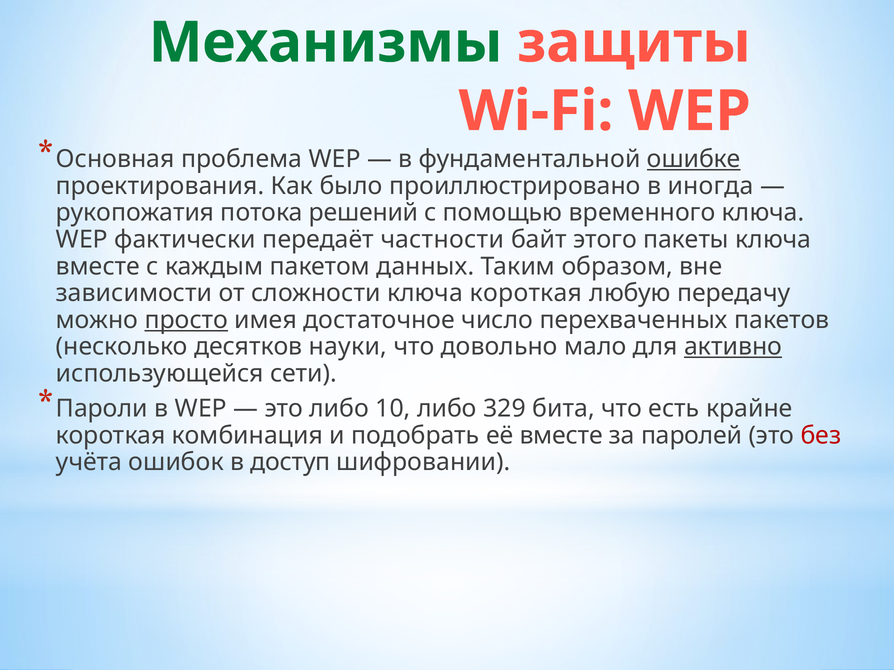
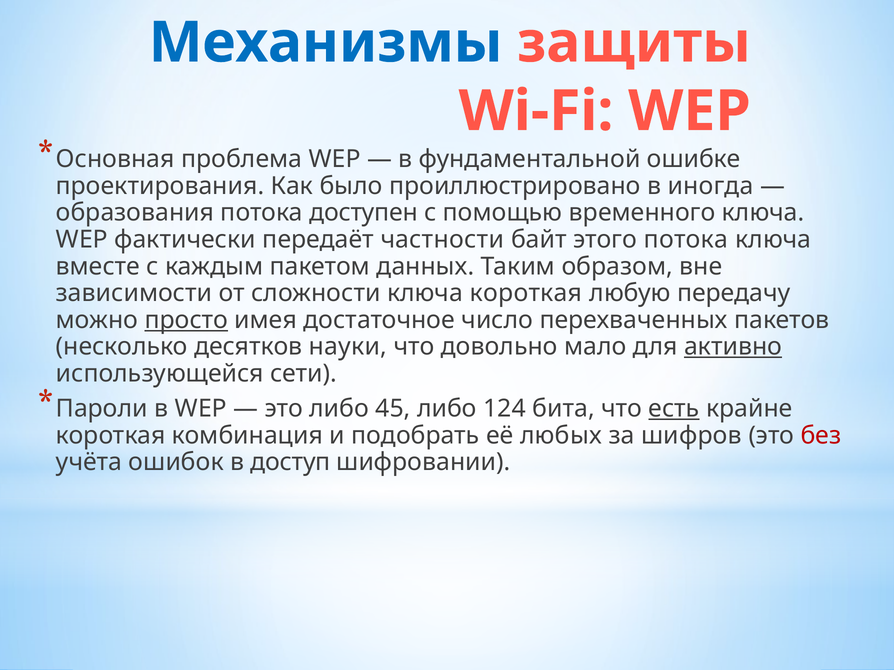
Механизмы colour: green -> blue (326, 43)
ошибке underline: present -> none (694, 159)
рукопожатия: рукопожатия -> образования (135, 213)
решений: решений -> доступен (364, 213)
этого пакеты: пакеты -> потока (686, 240)
10: 10 -> 45 (393, 409)
329: 329 -> 124 (505, 409)
есть underline: none -> present (674, 409)
её вместе: вместе -> любых (561, 436)
паролей: паролей -> шифров (691, 436)
